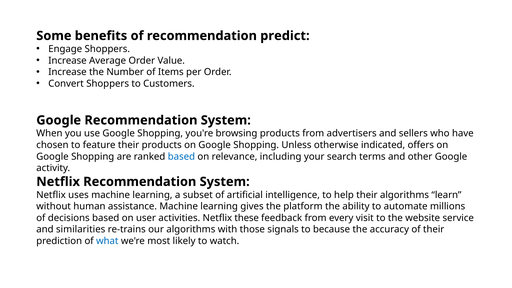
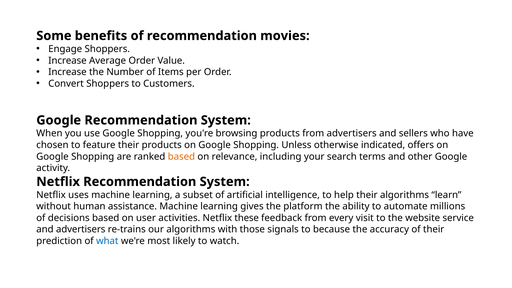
predict: predict -> movies (285, 36)
based colour: blue -> orange (181, 157)
and similarities: similarities -> advertisers (81, 229)
